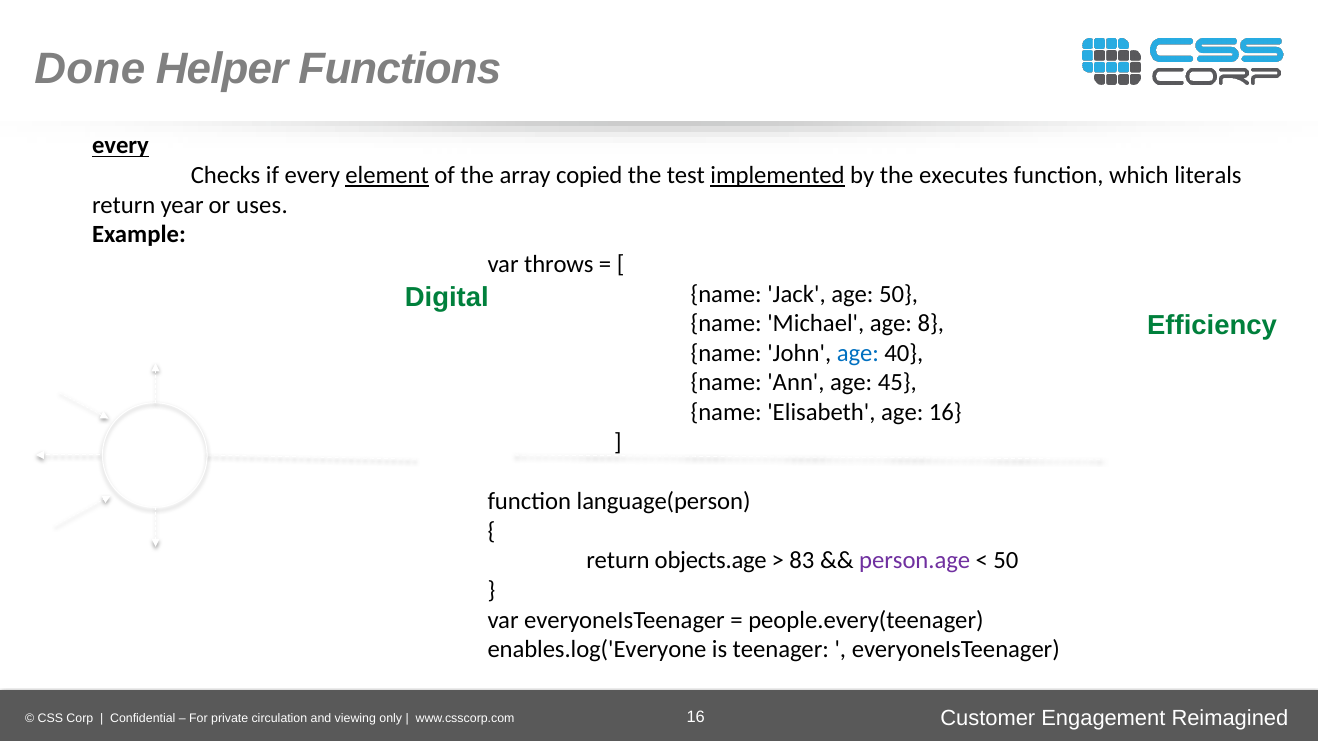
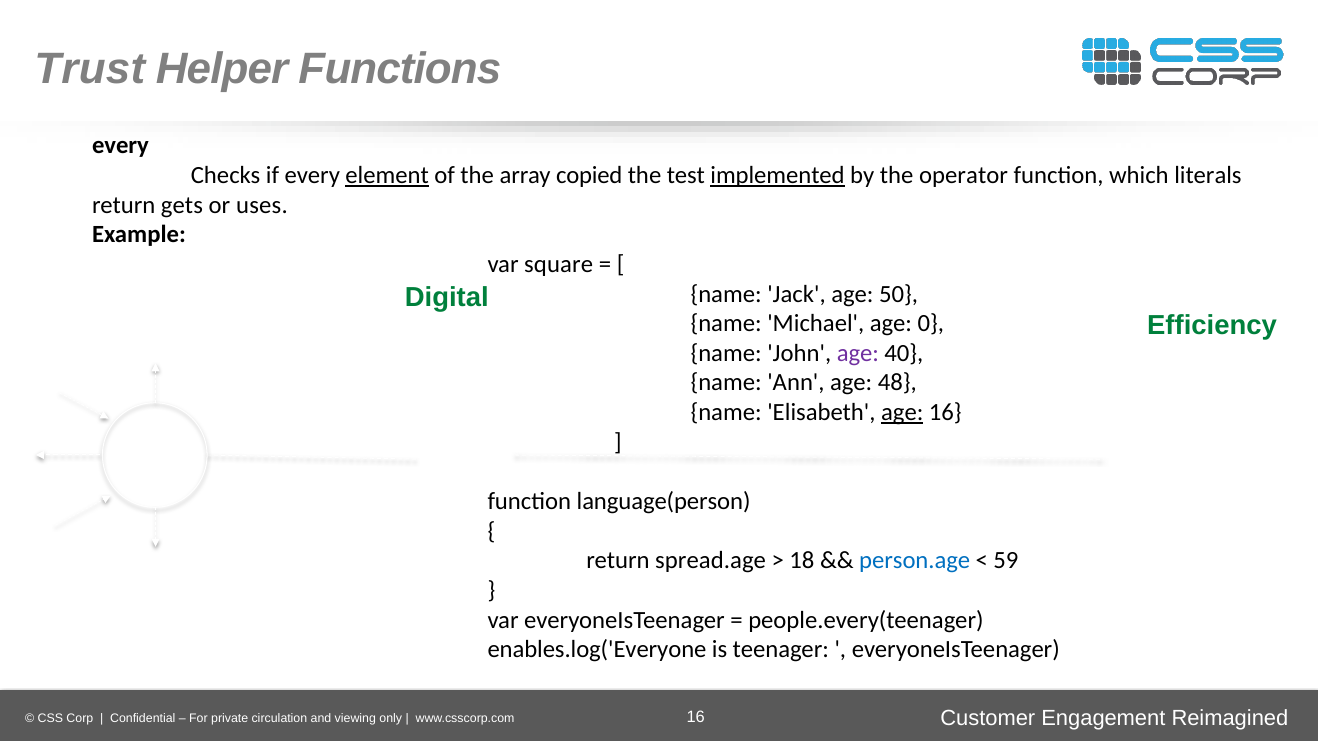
Done: Done -> Trust (90, 69)
every underline: present -> none (120, 146)
executes: executes -> operator (964, 175)
year: year -> gets (182, 205)
throws: throws -> square (559, 264)
8: 8 -> 0 (931, 324)
age colour: blue -> purple (858, 353)
45: 45 -> 48 (897, 383)
age underline: none -> present (902, 413)
objects.age: objects.age -> spread.age (711, 561)
83: 83 -> 18 (802, 561)
person.age colour: purple -> blue (915, 561)
50: 50 -> 59 (1006, 561)
